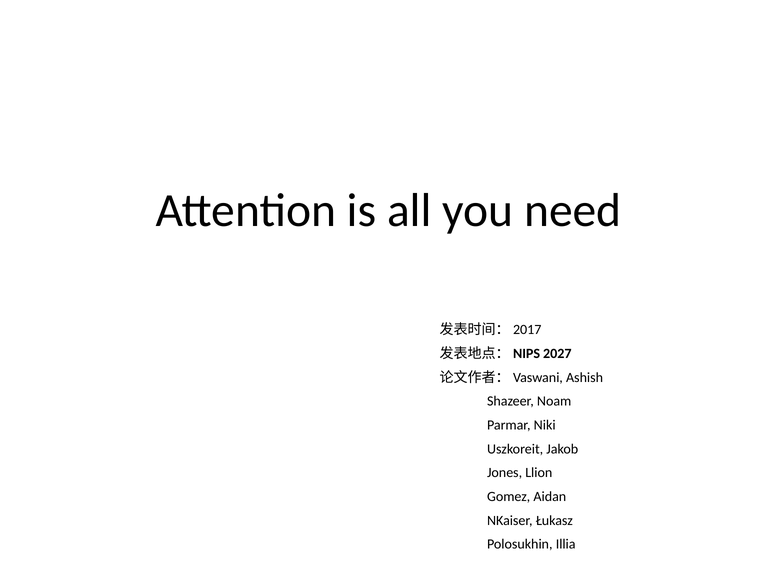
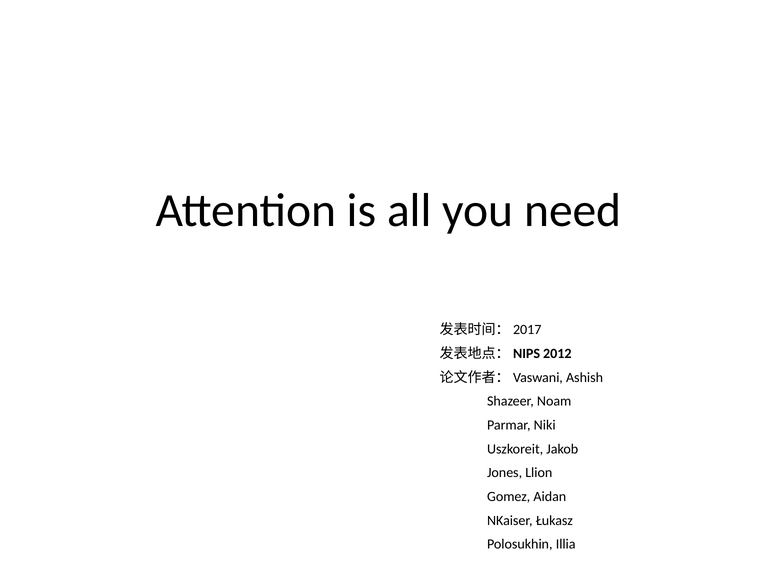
2027: 2027 -> 2012 (557, 353)
